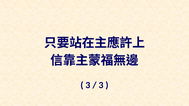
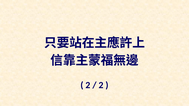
3: 3 -> 2 (88, 85)
3: 3 -> 2 (101, 85)
